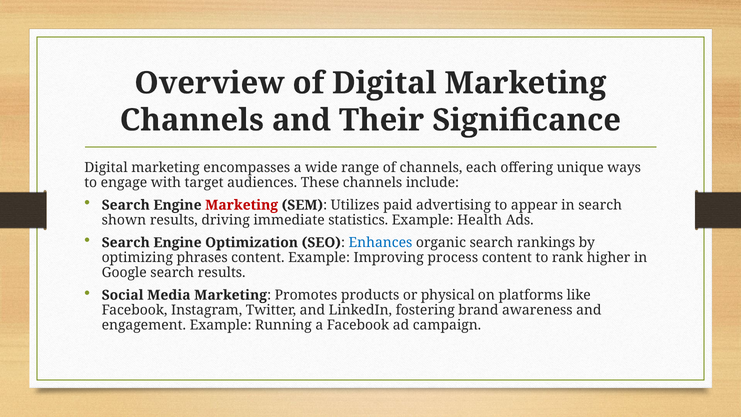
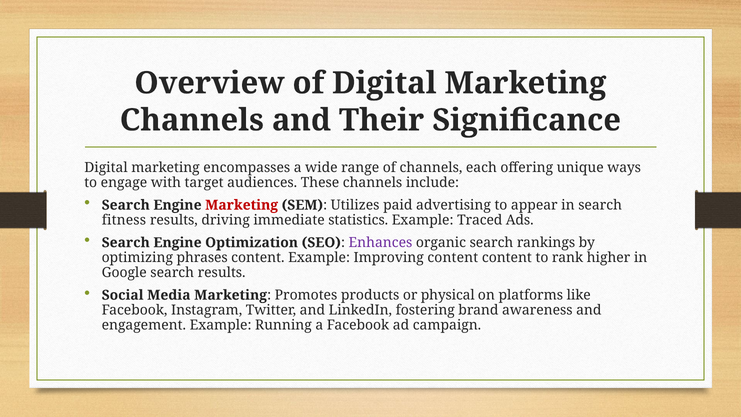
shown: shown -> fitness (124, 220)
Health: Health -> Traced (480, 220)
Enhances colour: blue -> purple (380, 243)
Improving process: process -> content (453, 258)
